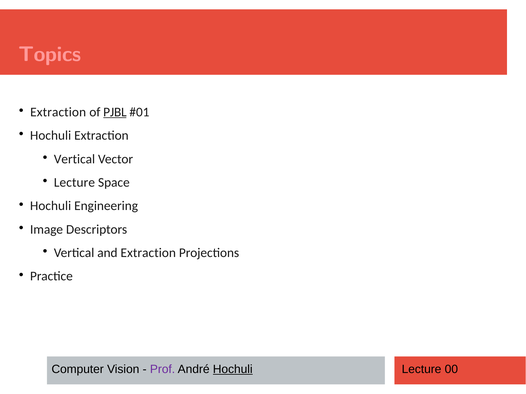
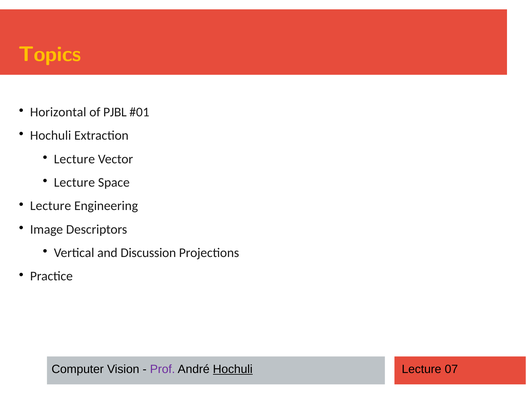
Topics colour: pink -> yellow (50, 54)
Extraction: Extraction -> Horizontal (58, 112)
PJBL underline: present -> none (115, 112)
Vertical: Vertical -> Lecture (74, 159)
Hochuli: Hochuli -> Lecture (51, 206)
and Extraction: Extraction -> Discussion (148, 253)
00: 00 -> 07 (451, 370)
